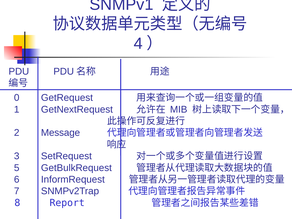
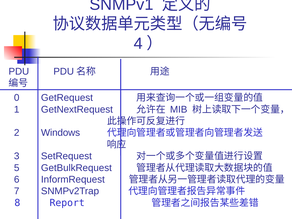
Message: Message -> Windows (60, 133)
